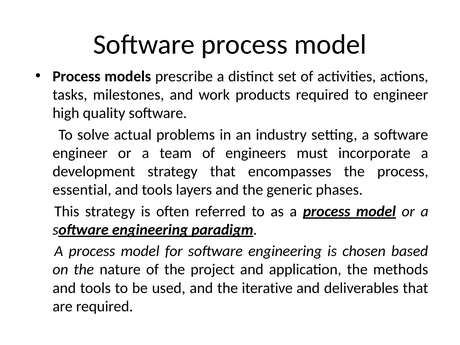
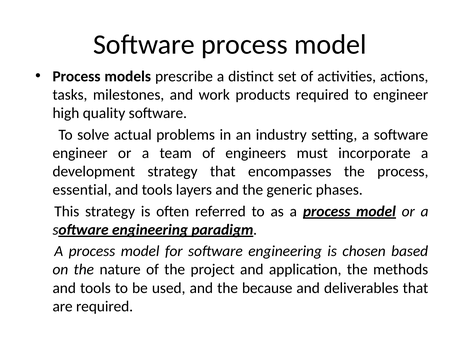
iterative: iterative -> because (267, 288)
